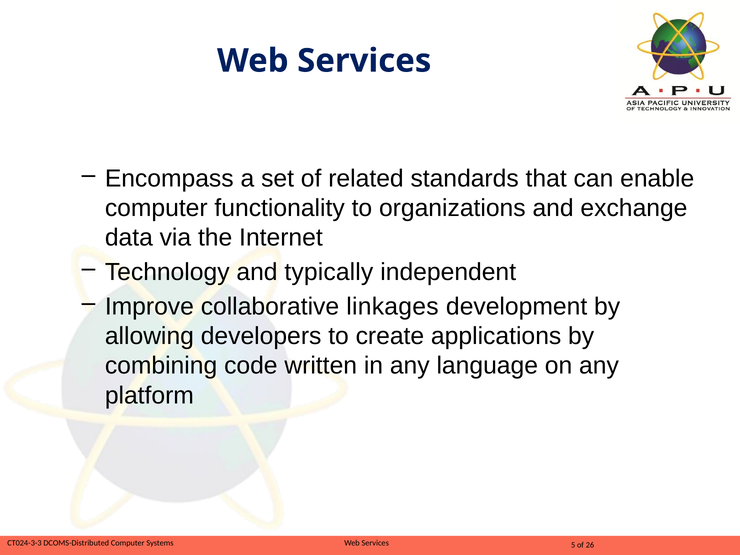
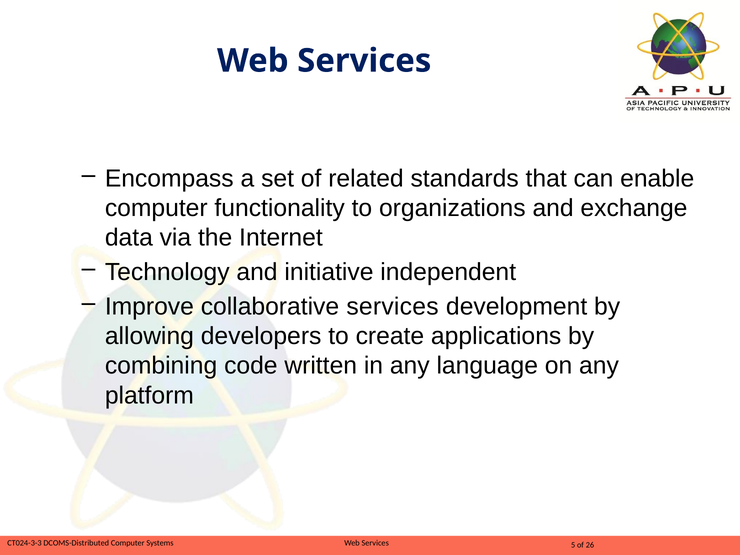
typically: typically -> initiative (329, 272)
collaborative linkages: linkages -> services (392, 307)
